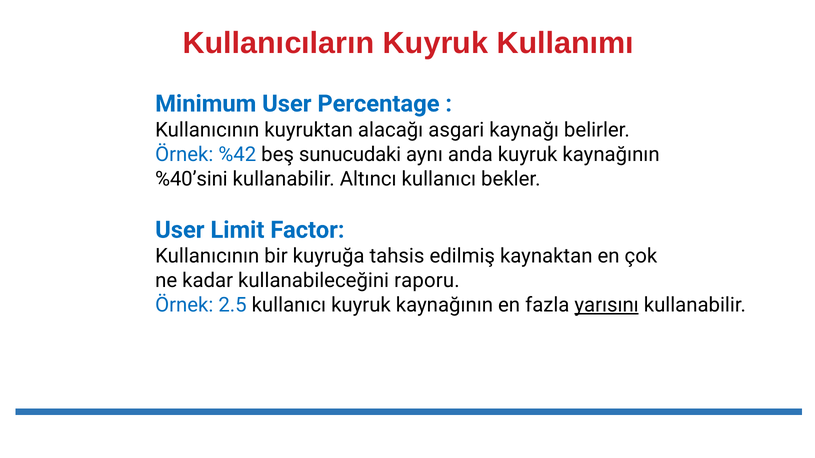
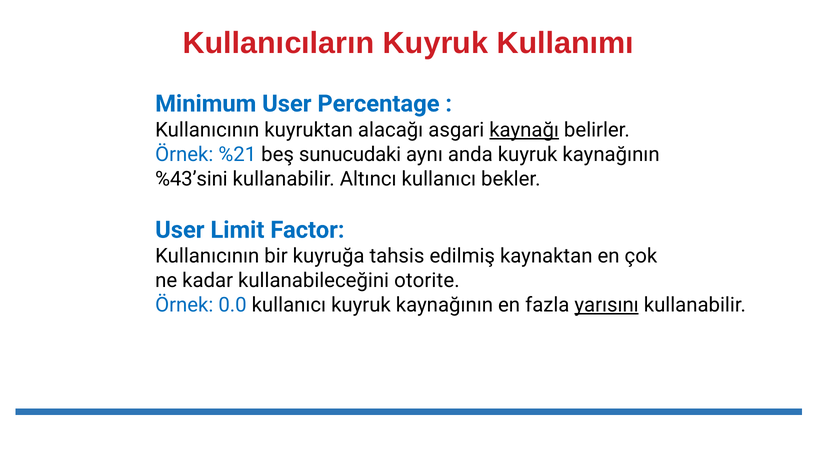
kaynağı underline: none -> present (524, 130)
%42: %42 -> %21 (237, 155)
%40’sini: %40’sini -> %43’sini (191, 179)
raporu: raporu -> otorite (427, 281)
2.5: 2.5 -> 0.0 (233, 305)
